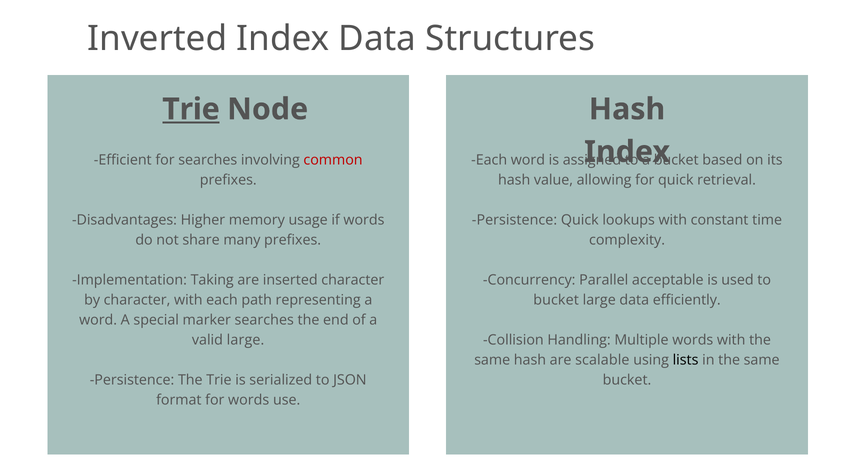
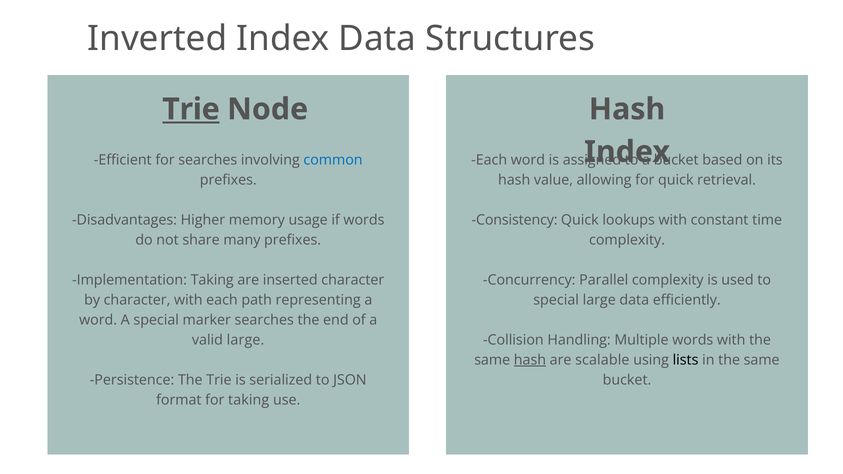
common colour: red -> blue (333, 160)
Persistence: Persistence -> Consistency (515, 220)
Parallel acceptable: acceptable -> complexity (668, 280)
bucket: bucket -> special (556, 300)
hash underline: none -> present (530, 360)
for words: words -> taking (249, 400)
